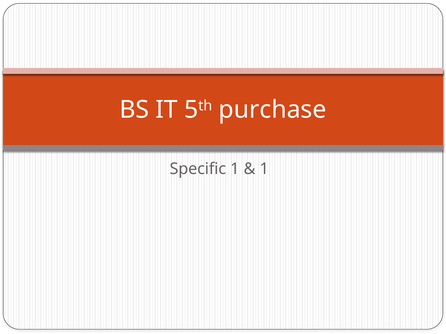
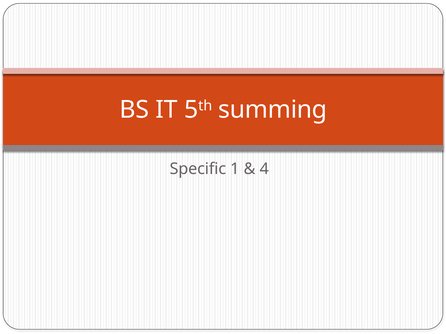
purchase: purchase -> summing (273, 110)
1: 1 -> 4 (264, 169)
